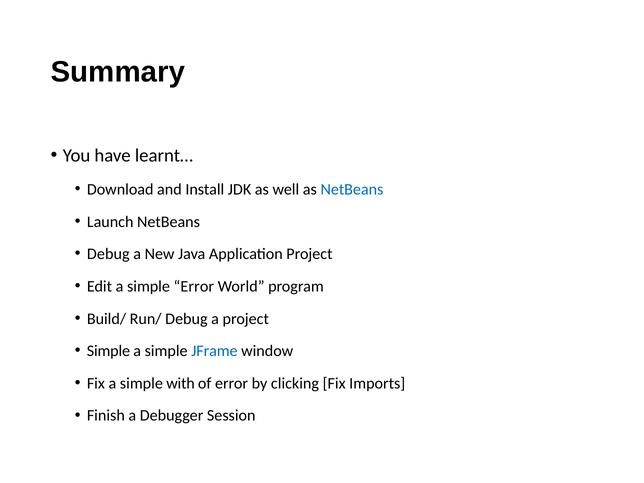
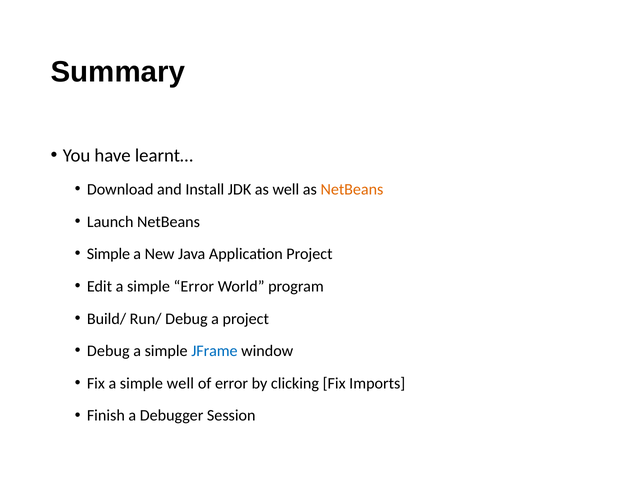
NetBeans colour: blue -> orange (352, 189)
Debug: Debug -> Simple (108, 254)
Simple: Simple -> Debug (108, 351)
simple with: with -> well (180, 383)
